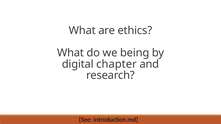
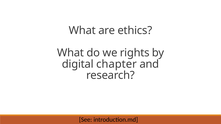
being: being -> rights (135, 53)
